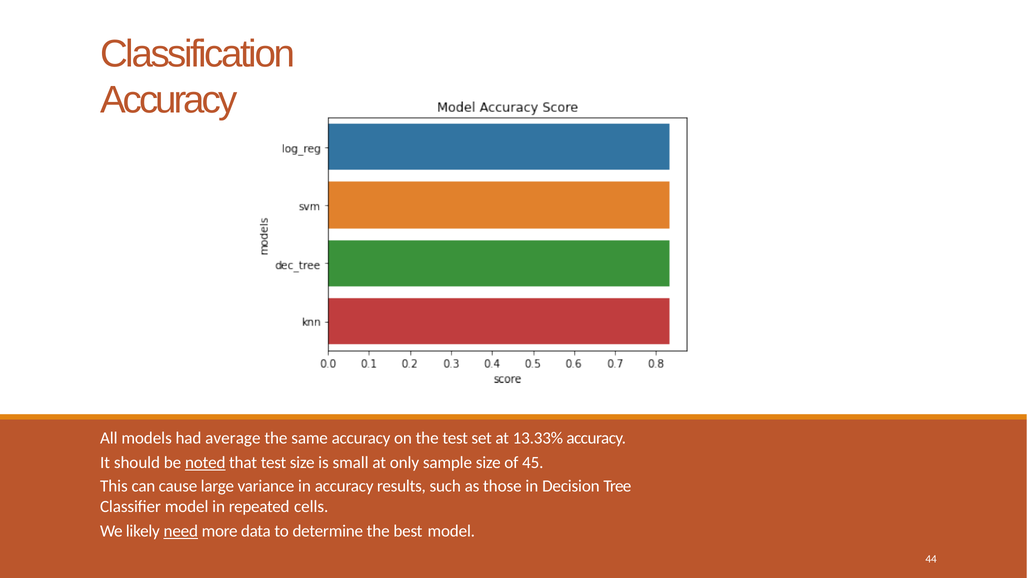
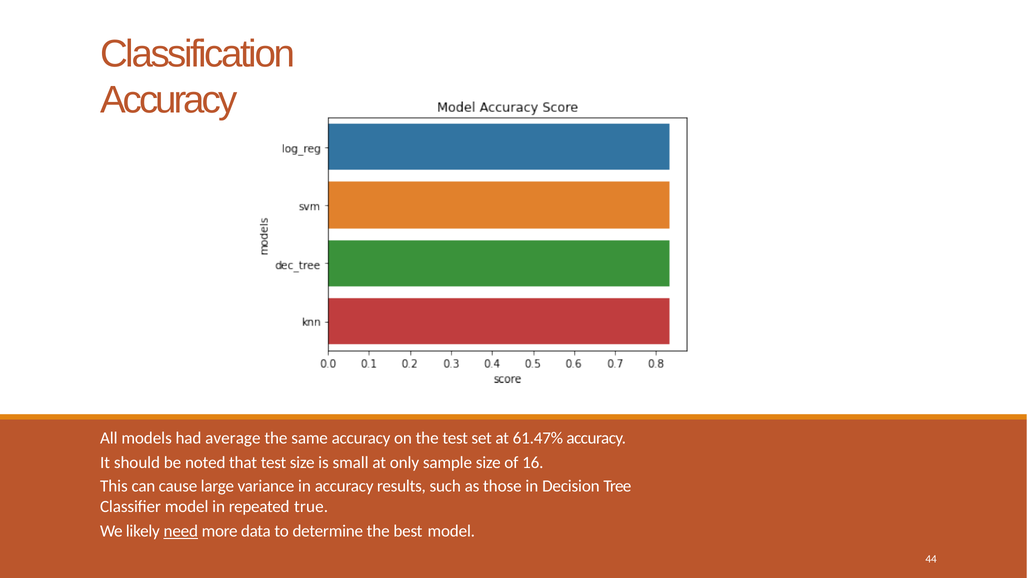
13.33%: 13.33% -> 61.47% (538, 438)
noted underline: present -> none (205, 462)
45: 45 -> 16 (533, 462)
cells: cells -> true (311, 506)
